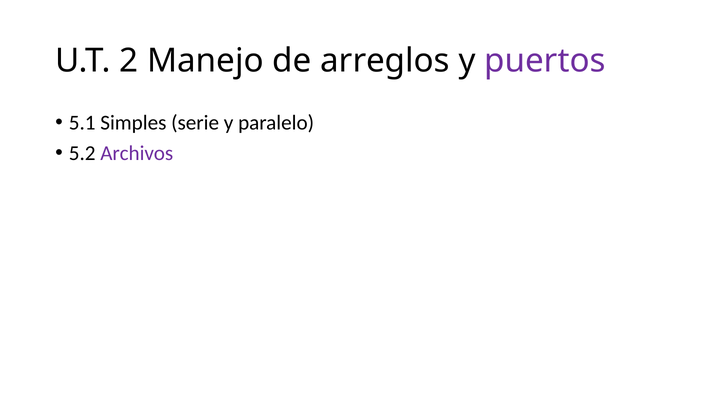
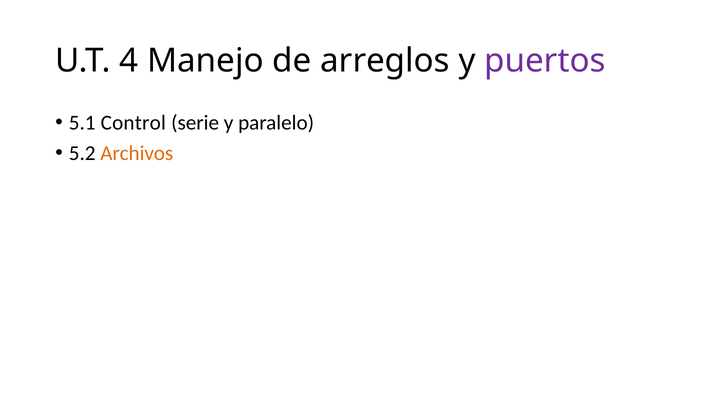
2: 2 -> 4 (129, 61)
Simples: Simples -> Control (133, 123)
Archivos colour: purple -> orange (137, 153)
